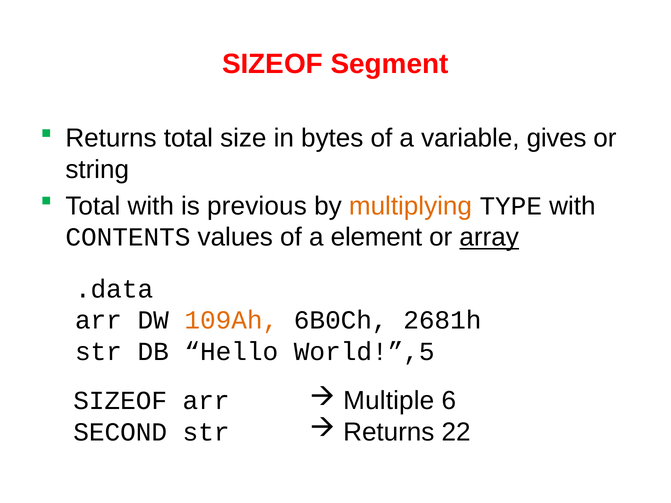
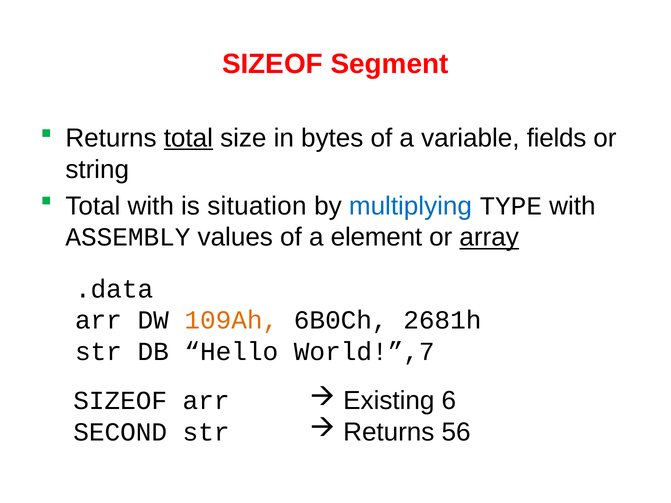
total underline: none -> present (188, 138)
gives: gives -> fields (557, 138)
previous: previous -> situation (257, 206)
multiplying colour: orange -> blue (410, 206)
CONTENTS: CONTENTS -> ASSEMBLY (128, 237)
World!”,5: World!”,5 -> World!”,7 (364, 352)
Multiple: Multiple -> Existing (389, 401)
22: 22 -> 56 (456, 432)
